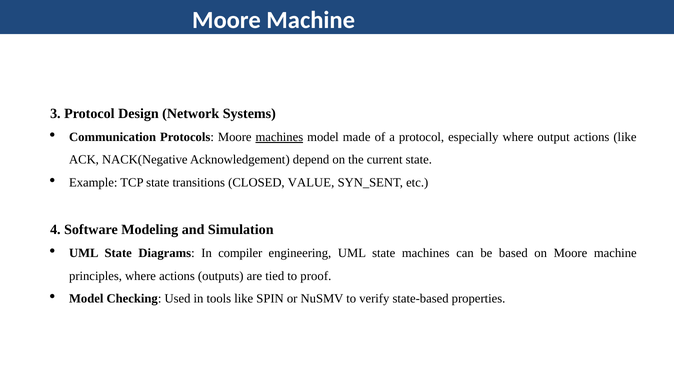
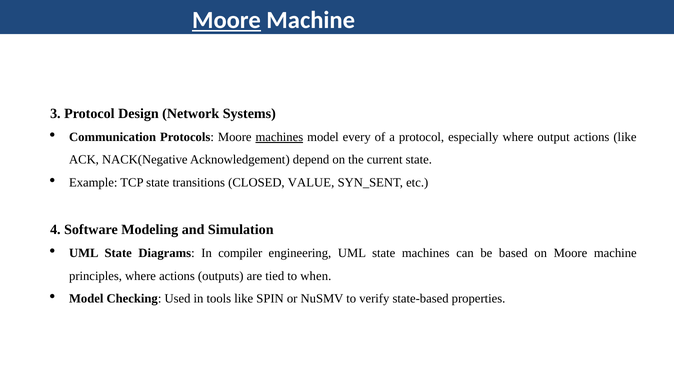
Moore underline: none -> present (226, 20)
made: made -> every (357, 137)
proof: proof -> when (316, 276)
